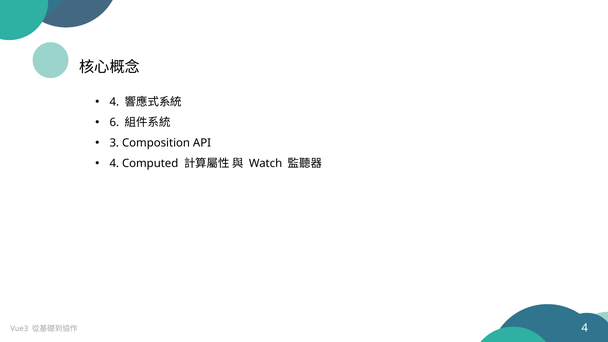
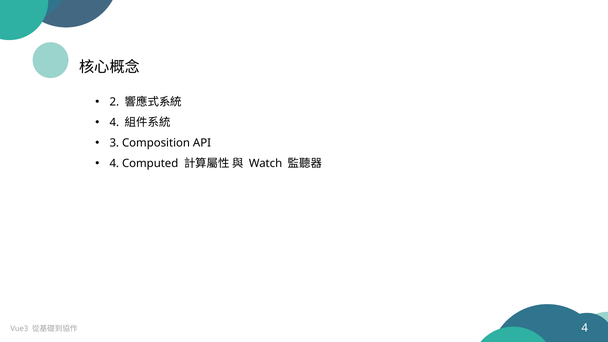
4: 4 -> 2 (114, 102)
6: 6 -> 4 (114, 122)
